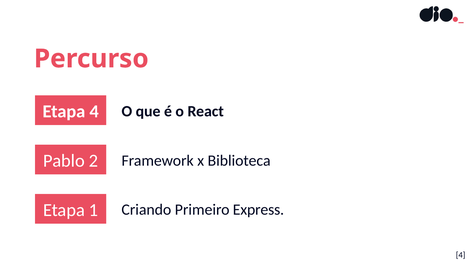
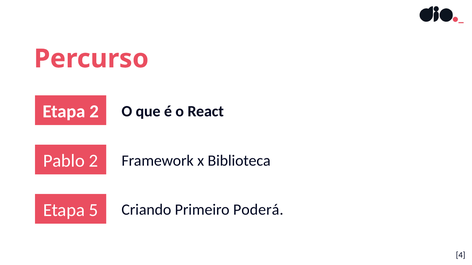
Etapa 4: 4 -> 2 (94, 112)
1: 1 -> 5 (94, 211)
Express: Express -> Poderá (258, 210)
